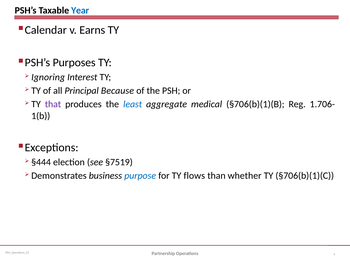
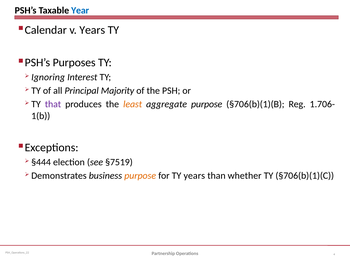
v Earns: Earns -> Years (92, 30)
Because: Because -> Majority (118, 91)
least colour: blue -> orange (133, 104)
aggregate medical: medical -> purpose (207, 104)
purpose colour: blue -> orange (140, 176)
TY flows: flows -> years (194, 176)
